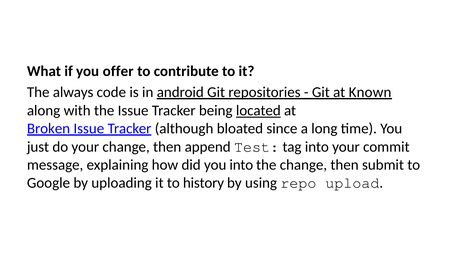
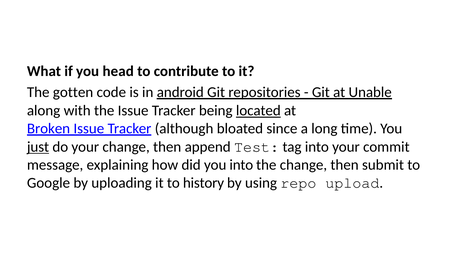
offer: offer -> head (118, 71)
always: always -> gotten (73, 92)
Known: Known -> Unable (370, 92)
just underline: none -> present (38, 147)
